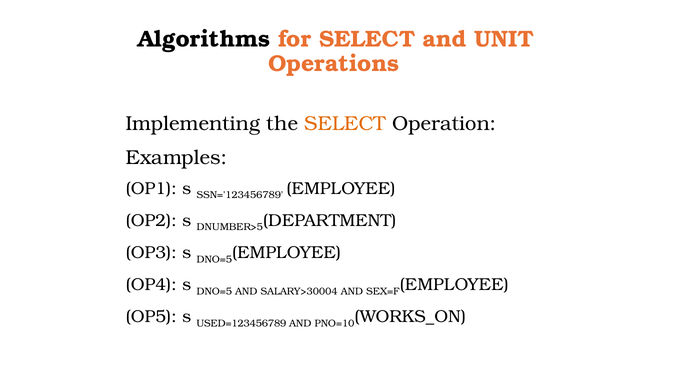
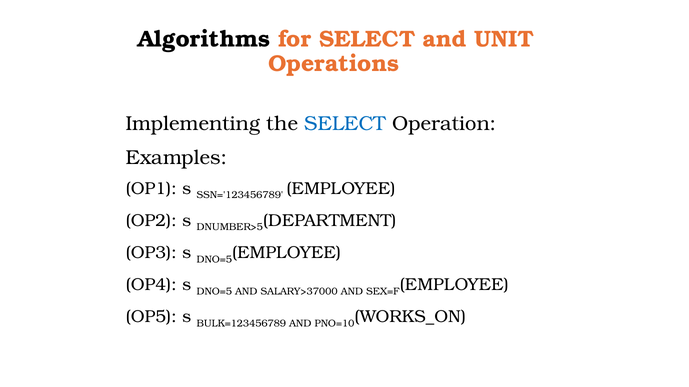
SELECT colour: orange -> blue (345, 124)
SALARY>30004: SALARY>30004 -> SALARY>37000 (299, 292)
USED=123456789: USED=123456789 -> BULK=123456789 (241, 324)
